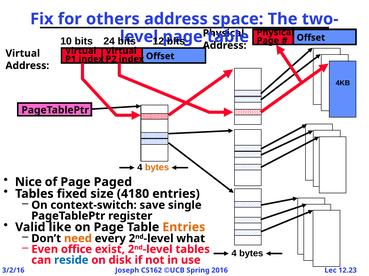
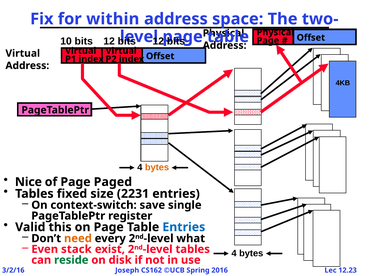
others: others -> within (113, 19)
10 bits 24: 24 -> 12 (109, 41)
4180: 4180 -> 2231 (133, 194)
like: like -> this (60, 228)
Entries colour: orange -> blue (184, 228)
office: office -> stack (76, 250)
reside colour: blue -> green (71, 261)
